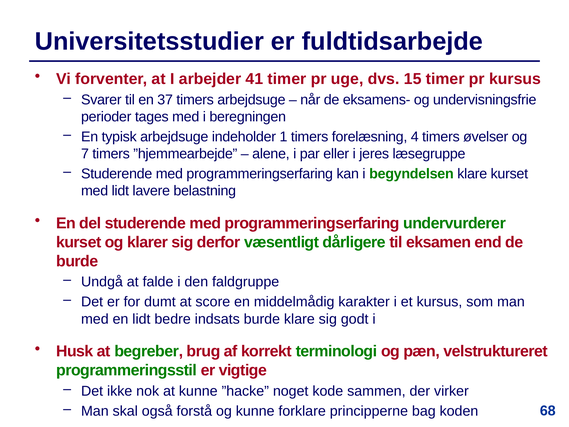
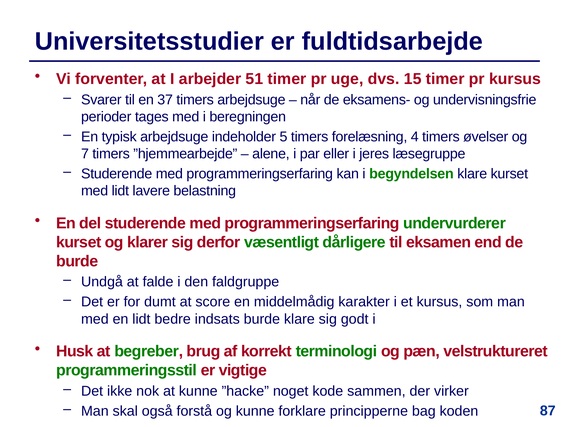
41: 41 -> 51 (254, 79)
1: 1 -> 5 (283, 137)
68: 68 -> 87 (548, 411)
